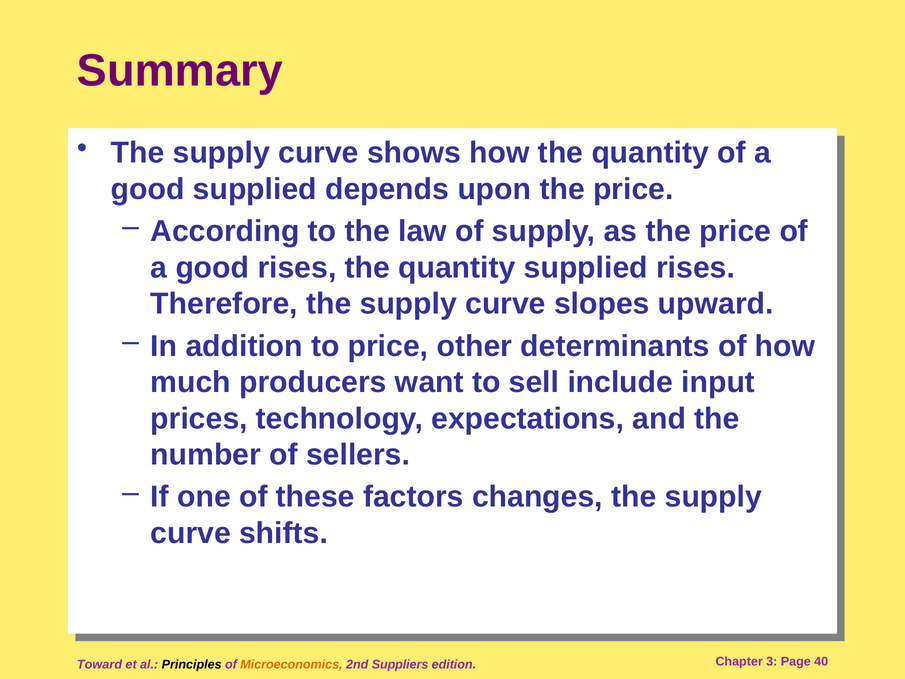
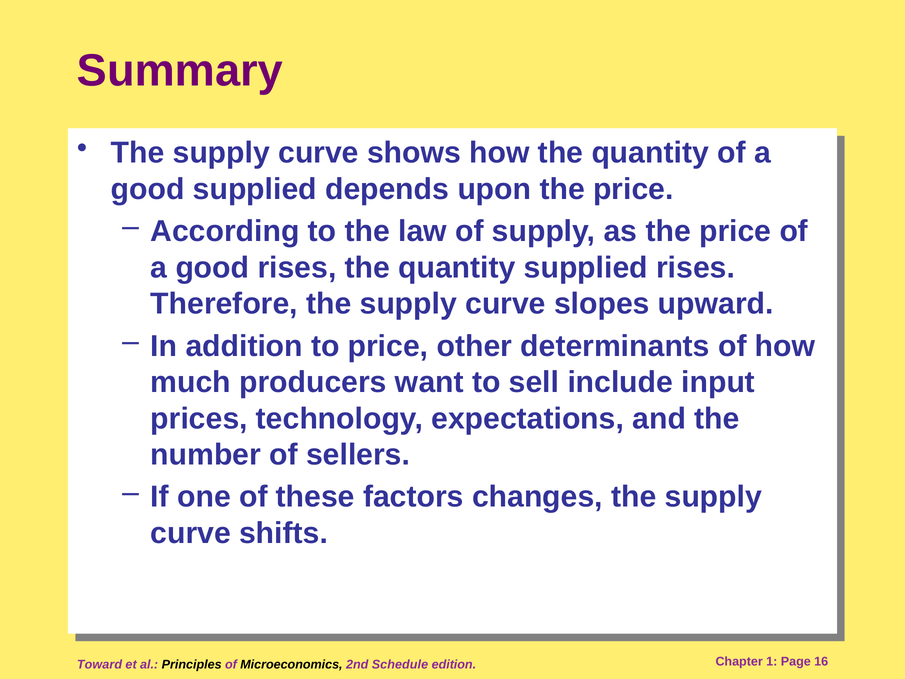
Microeconomics colour: orange -> black (291, 665)
Suppliers: Suppliers -> Schedule (400, 665)
3: 3 -> 1 (772, 662)
40: 40 -> 16 (821, 662)
